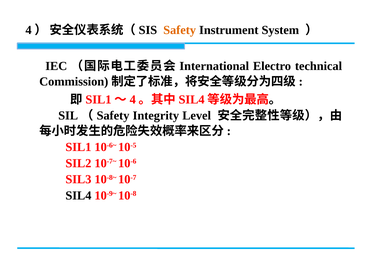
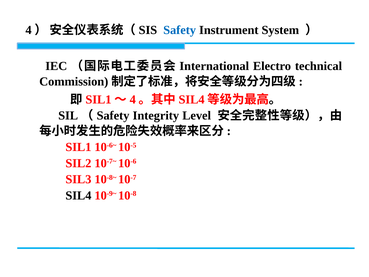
Safety colour: orange -> blue (180, 30)
